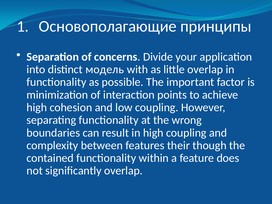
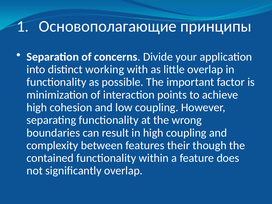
модель: модель -> working (105, 69)
